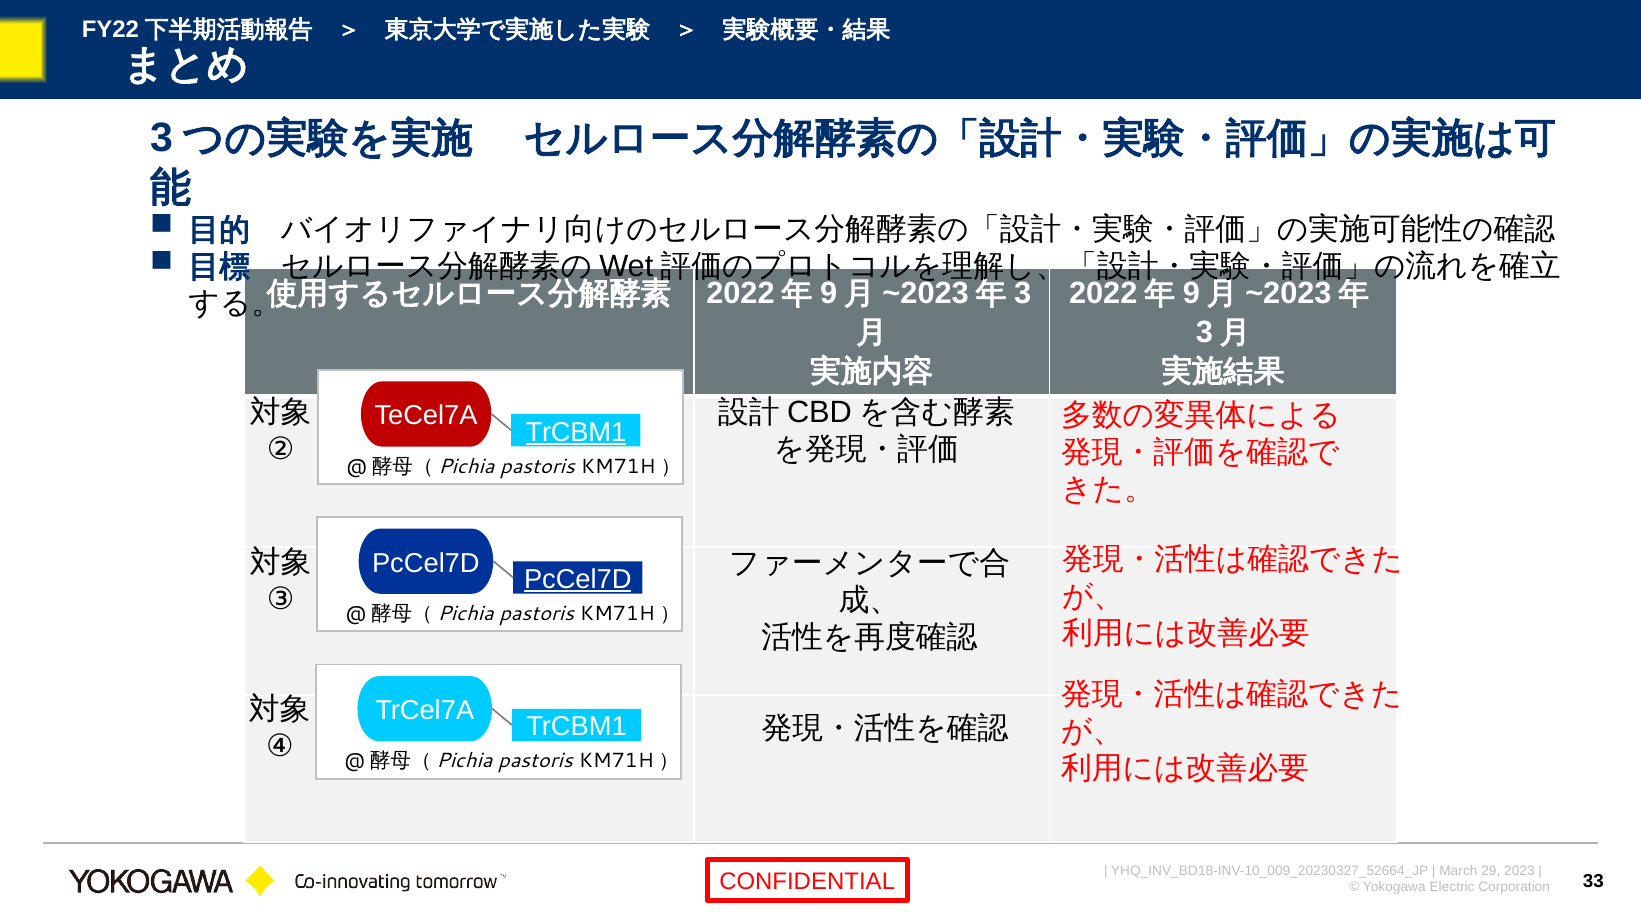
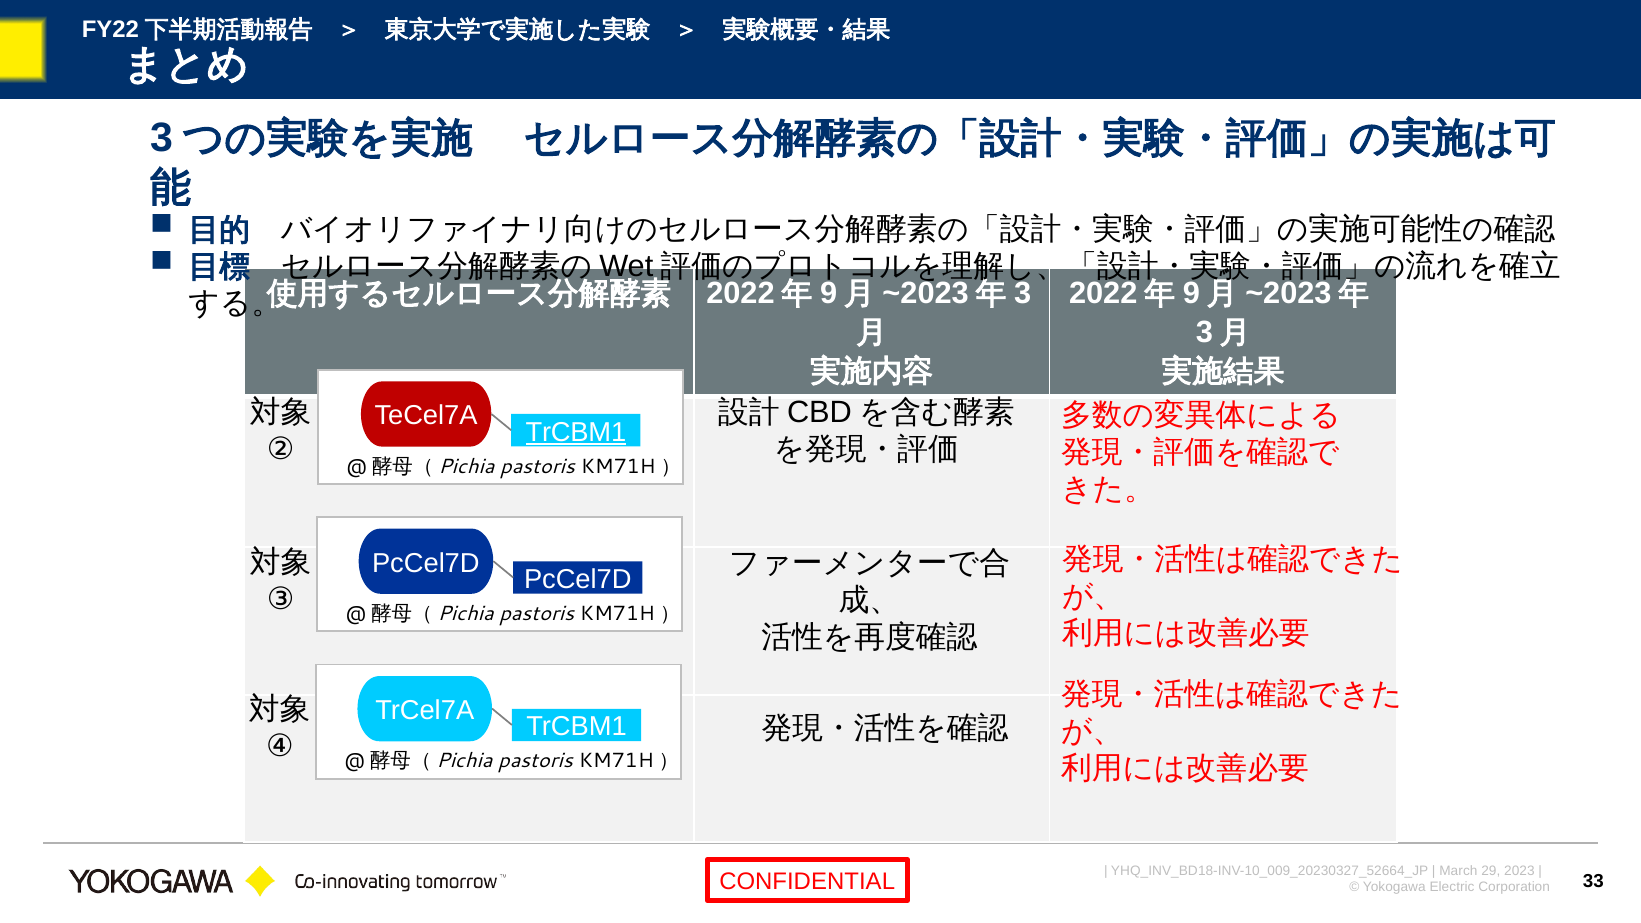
PcCel7D underline: present -> none (578, 579)
